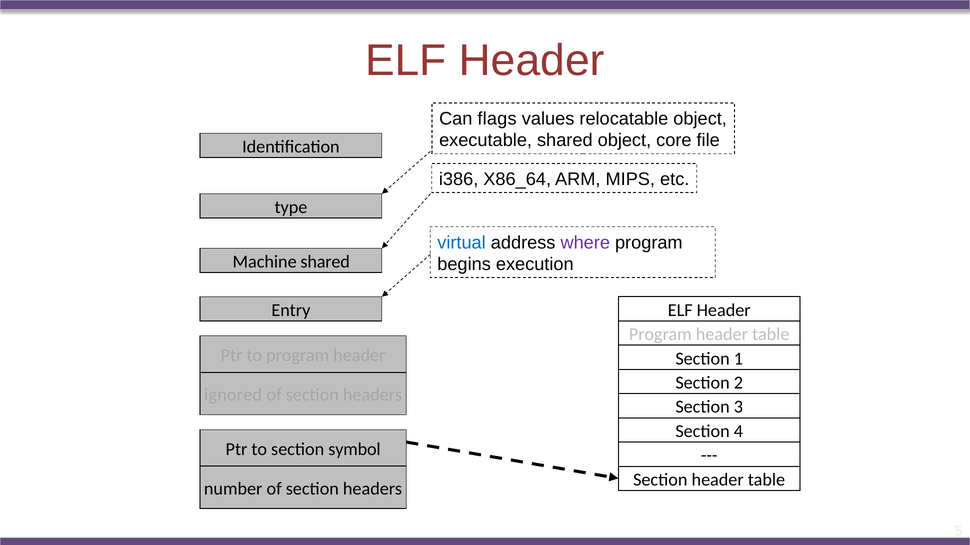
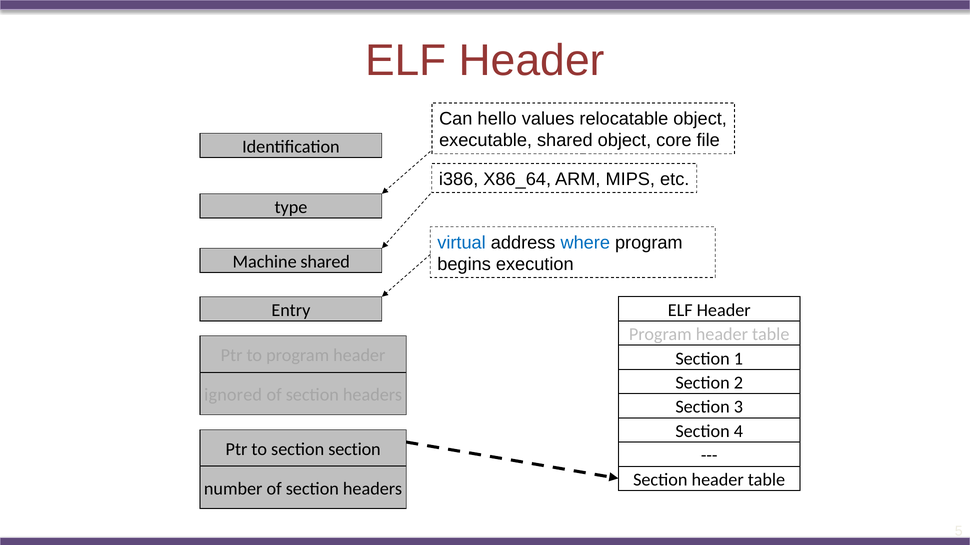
flags: flags -> hello (497, 119)
where colour: purple -> blue (585, 243)
section symbol: symbol -> section (354, 450)
